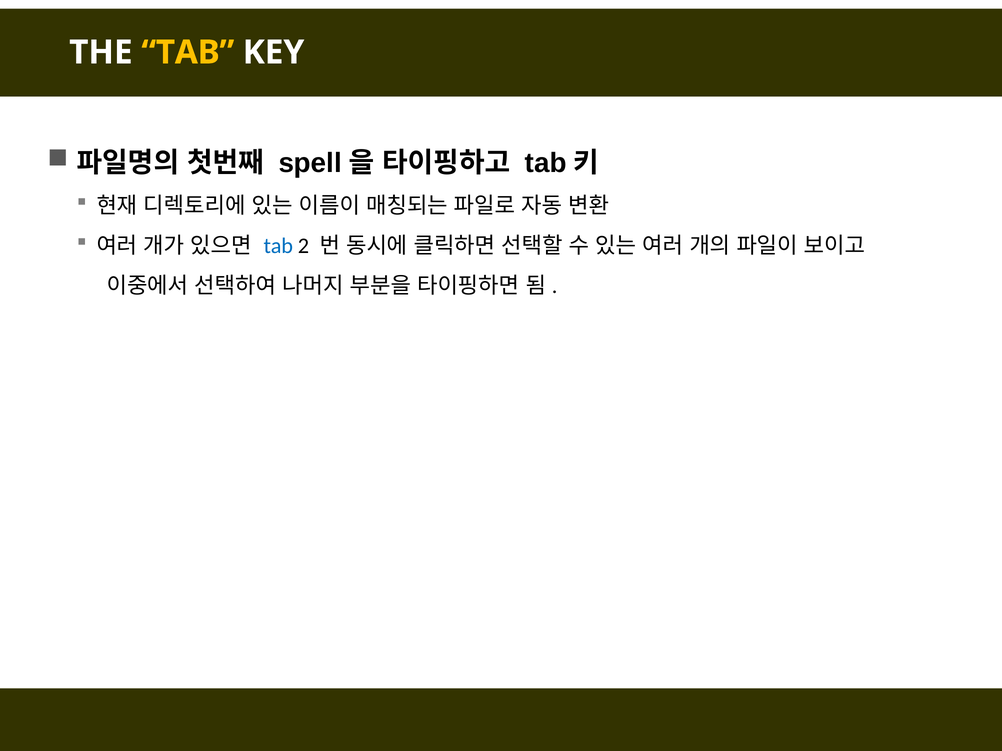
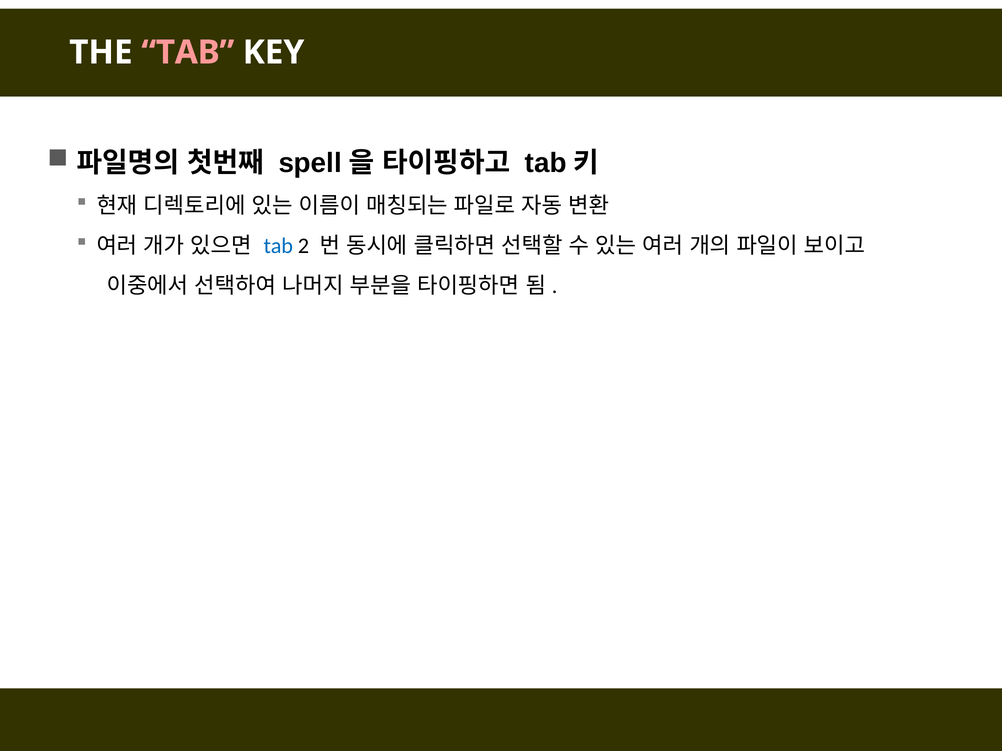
TAB colour: yellow -> pink (188, 52)
